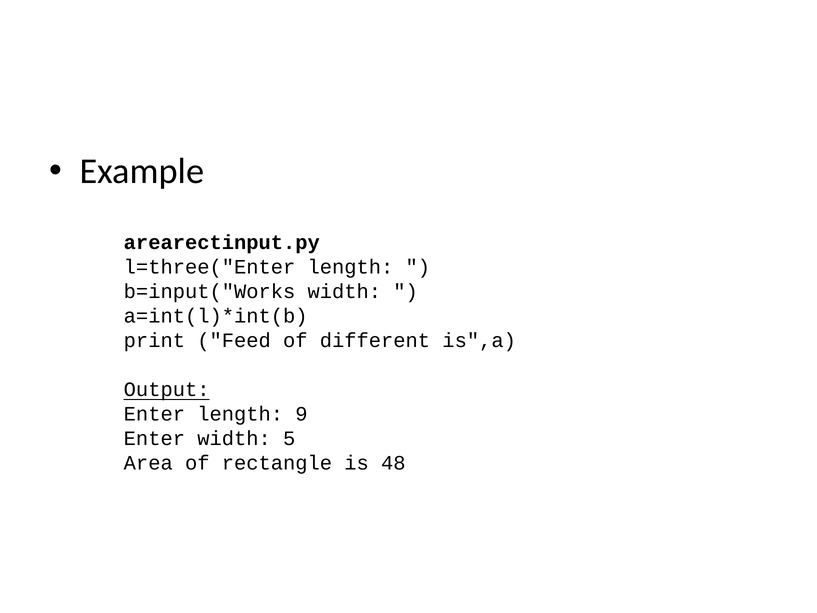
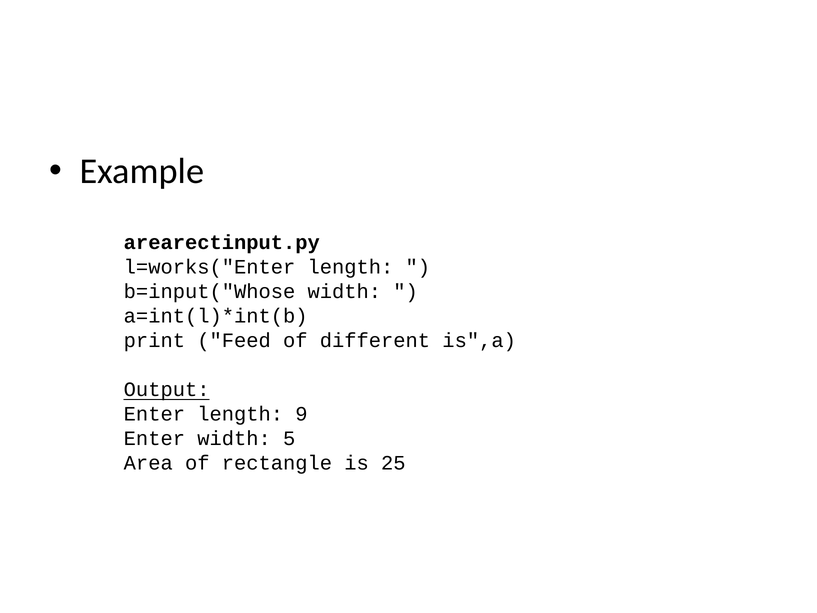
l=three("Enter: l=three("Enter -> l=works("Enter (210, 267)
b=input("Works: b=input("Works -> b=input("Whose (210, 291)
48: 48 -> 25 (393, 463)
